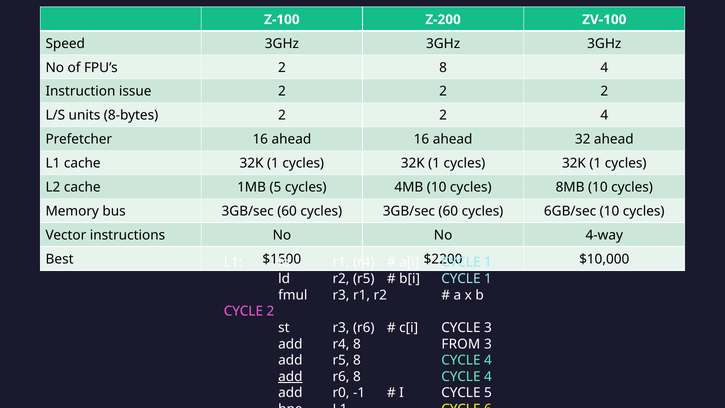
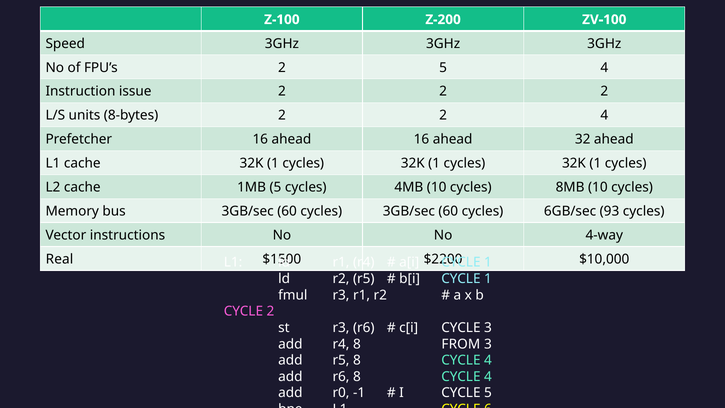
2 8: 8 -> 5 (443, 68)
6GB/sec 10: 10 -> 93 (609, 211)
Best: Best -> Real (60, 259)
add underline: present -> none (290, 376)
